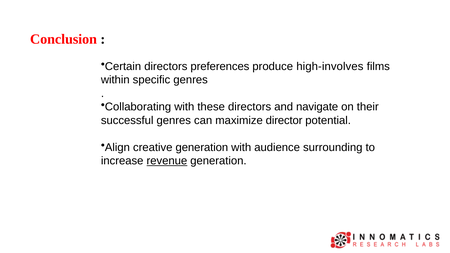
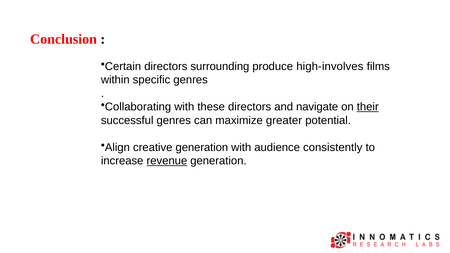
preferences: preferences -> surrounding (220, 66)
their underline: none -> present (368, 107)
director: director -> greater (284, 120)
surrounding: surrounding -> consistently (333, 147)
